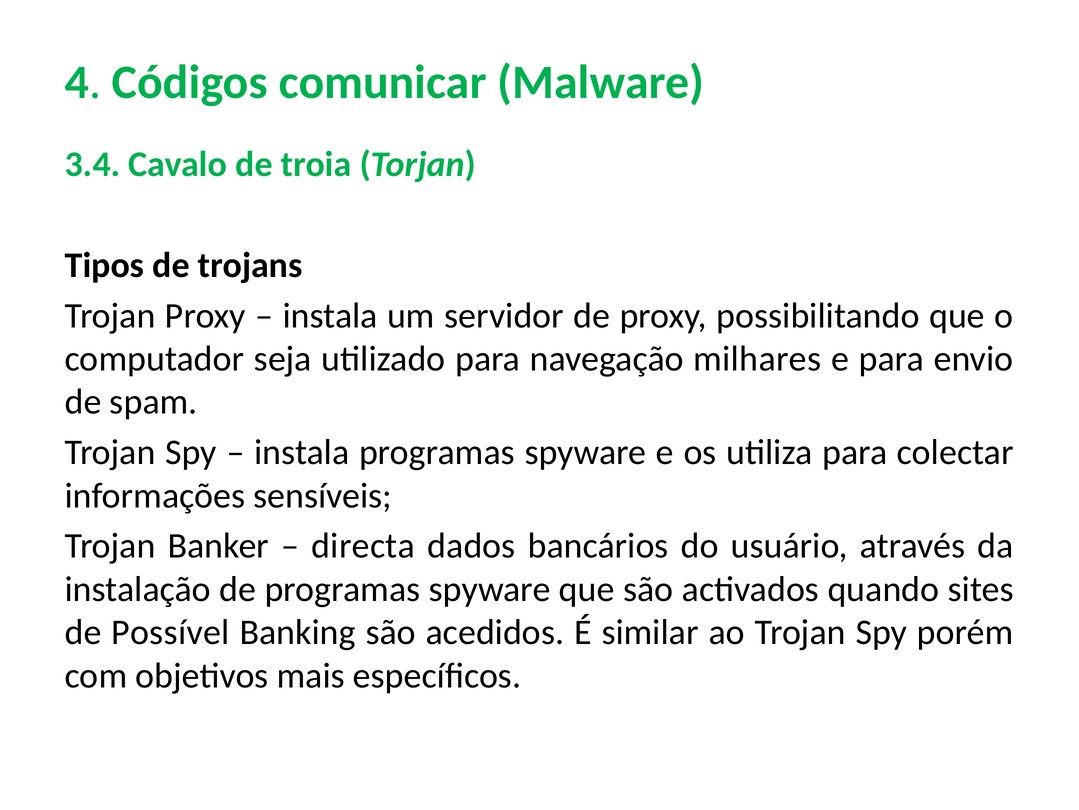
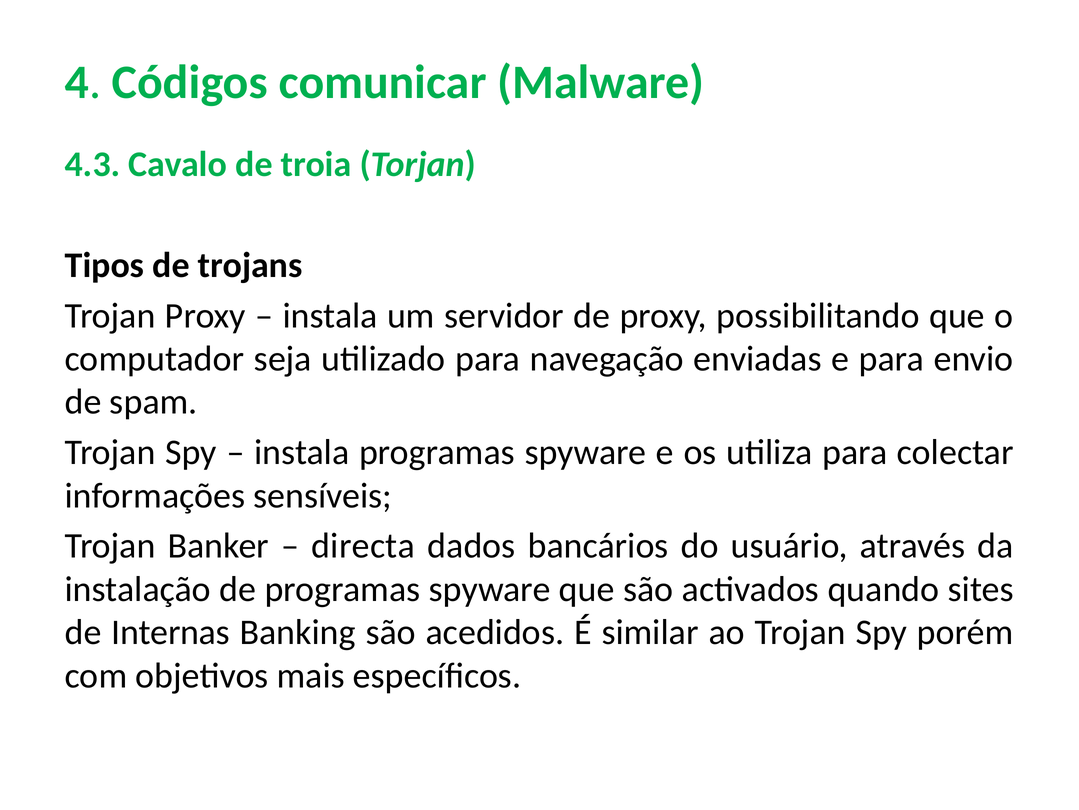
3.4: 3.4 -> 4.3 (93, 164)
milhares: milhares -> enviadas (758, 359)
Possível: Possível -> Internas (171, 632)
